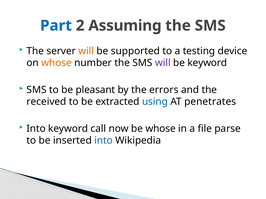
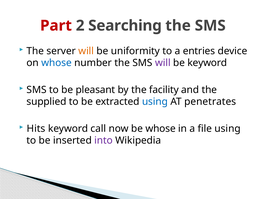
Part colour: blue -> red (56, 26)
Assuming: Assuming -> Searching (125, 26)
supported: supported -> uniformity (135, 51)
testing: testing -> entries (199, 51)
whose colour: orange -> blue (57, 63)
errors: errors -> facility (164, 90)
received: received -> supplied (46, 102)
Into: Into -> Hits (36, 129)
file parse: parse -> using (228, 129)
into colour: blue -> purple (104, 141)
